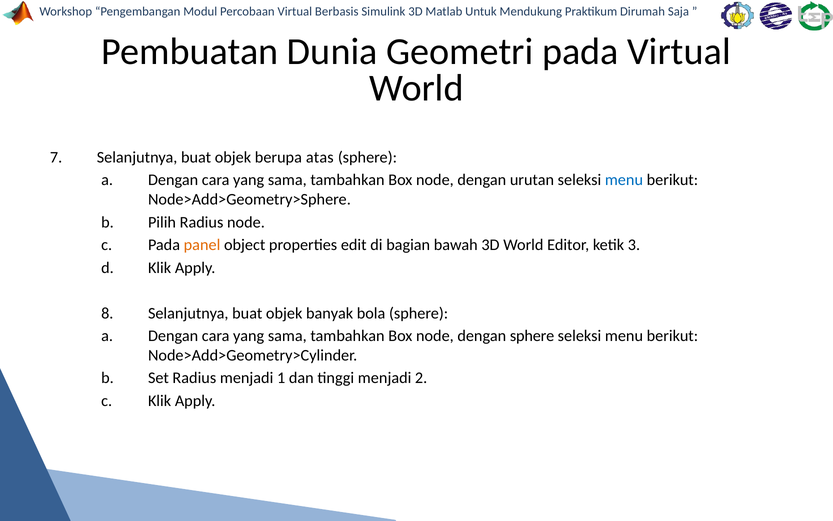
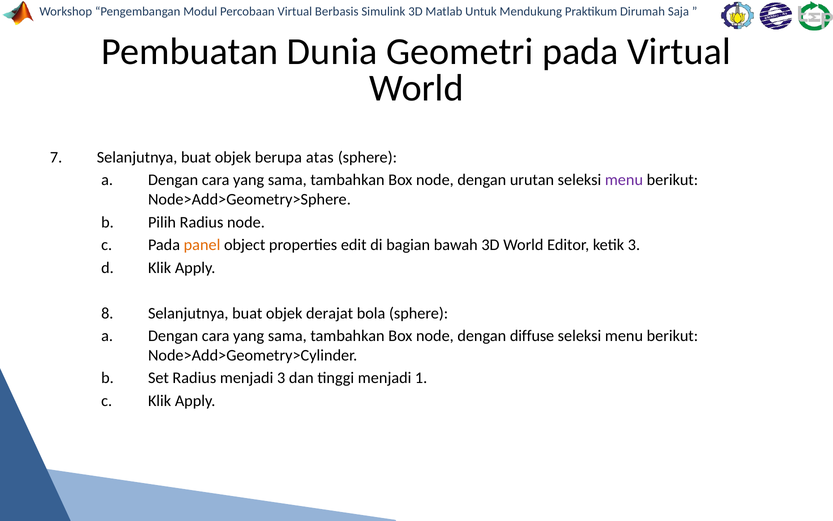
menu colour: blue -> purple (624, 180)
banyak: banyak -> derajat (330, 313)
dengan sphere: sphere -> diffuse (532, 336)
menjadi 1: 1 -> 3 (281, 378)
2: 2 -> 1 (421, 378)
